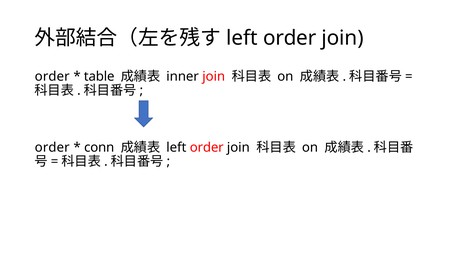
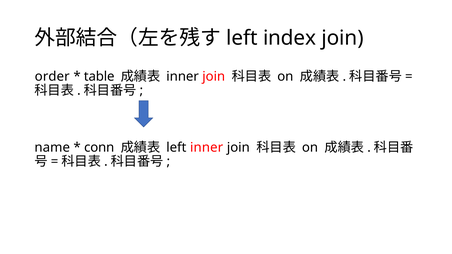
order: order -> index (290, 38)
order: order -> name (52, 148)
order: order -> inner (207, 148)
